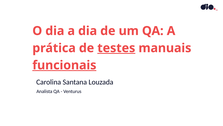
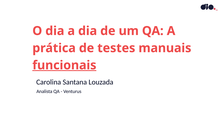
testes underline: present -> none (116, 48)
